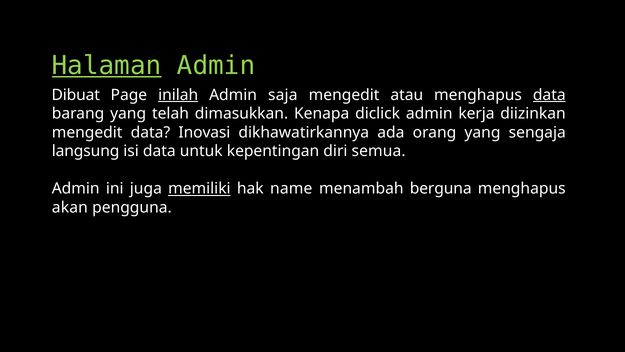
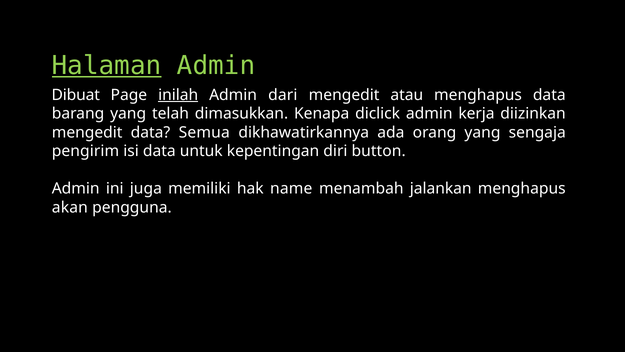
saja: saja -> dari (283, 95)
data underline: present -> none (549, 95)
Inovasi: Inovasi -> Semua (204, 132)
langsung: langsung -> pengirim (85, 151)
semua: semua -> button (379, 151)
memiliki underline: present -> none (199, 189)
berguna: berguna -> jalankan (441, 189)
